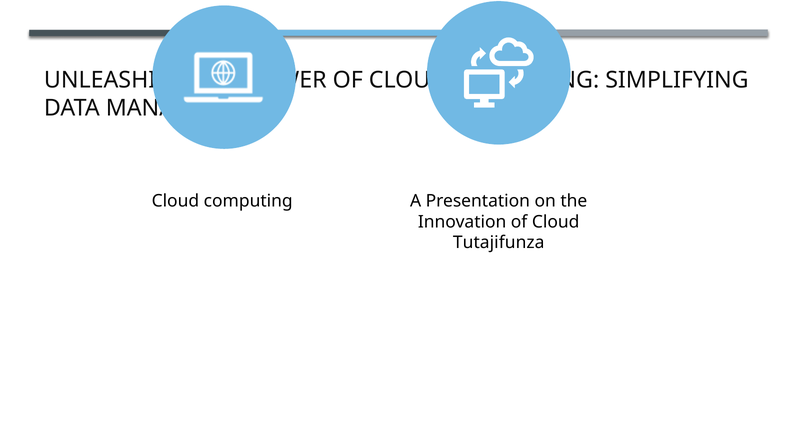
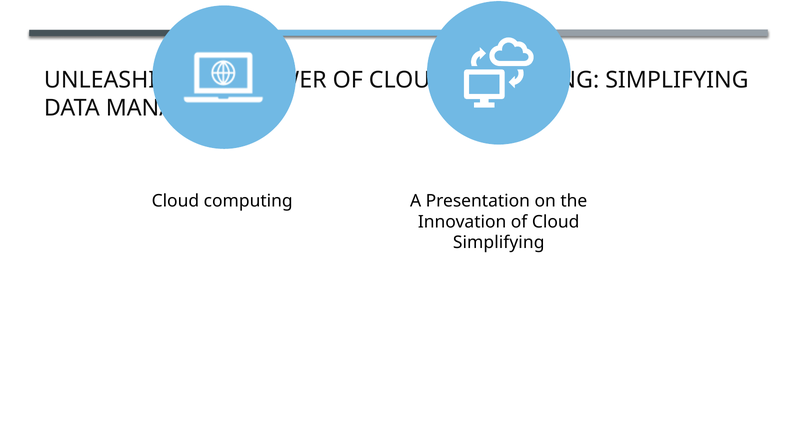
Tutajifunza: Tutajifunza -> Simplifying (499, 243)
